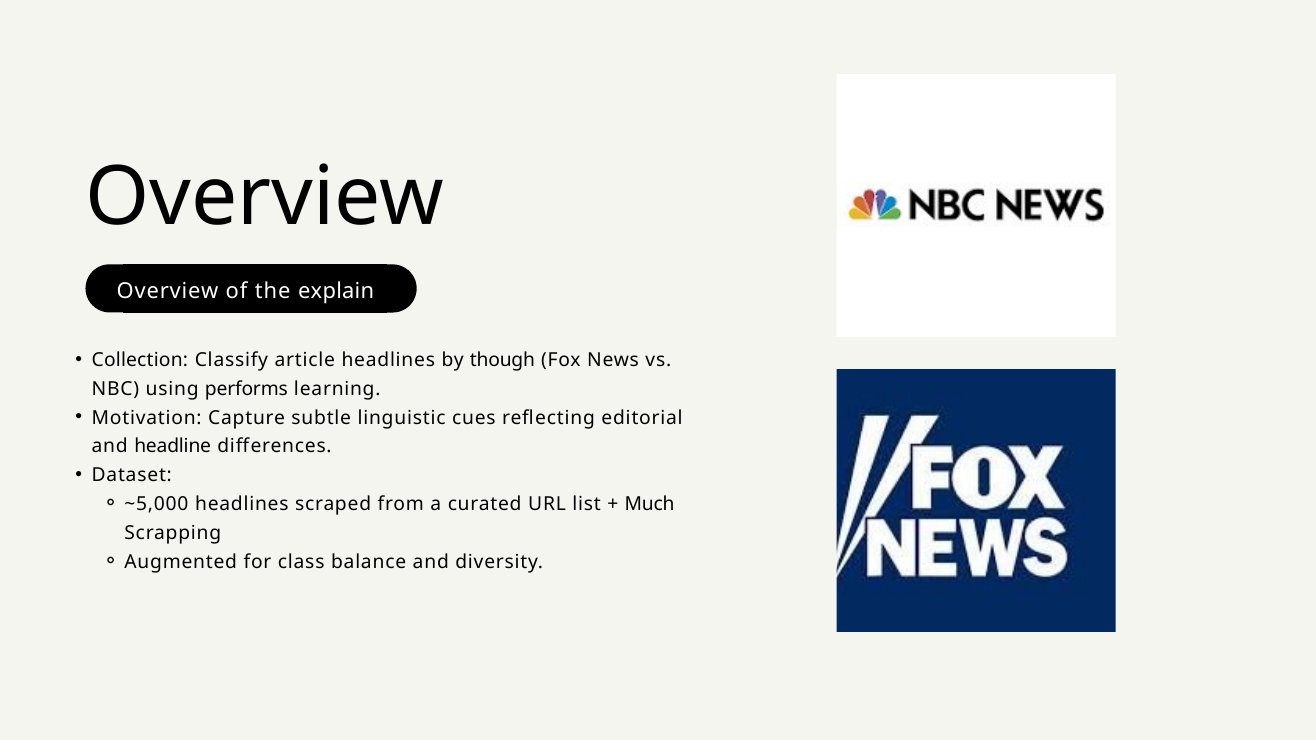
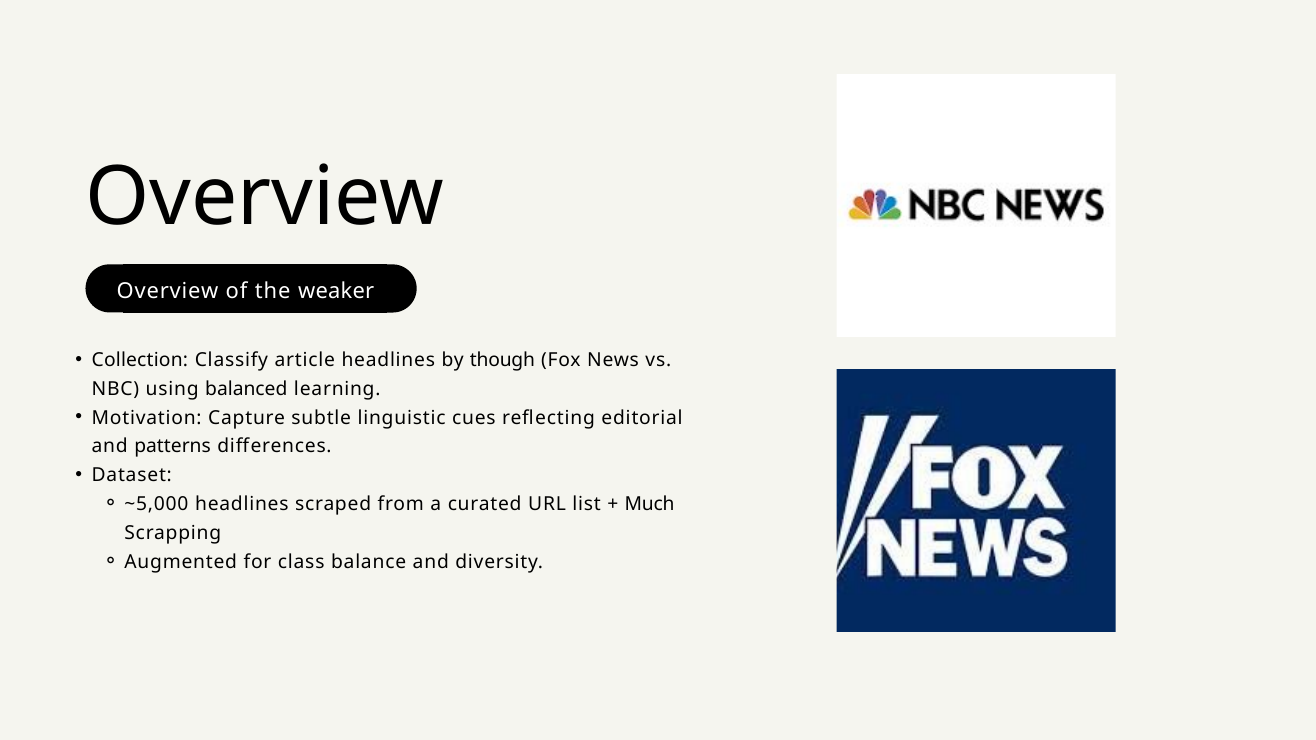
explain: explain -> weaker (336, 291)
performs: performs -> balanced (246, 389)
headline: headline -> patterns (173, 447)
